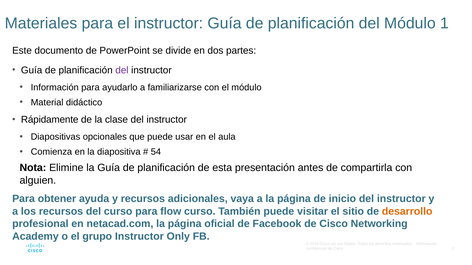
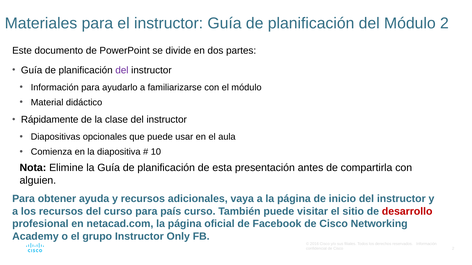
Módulo 1: 1 -> 2 (444, 23)
54: 54 -> 10 (156, 152)
flow: flow -> país (171, 212)
desarrollo colour: orange -> red (407, 212)
